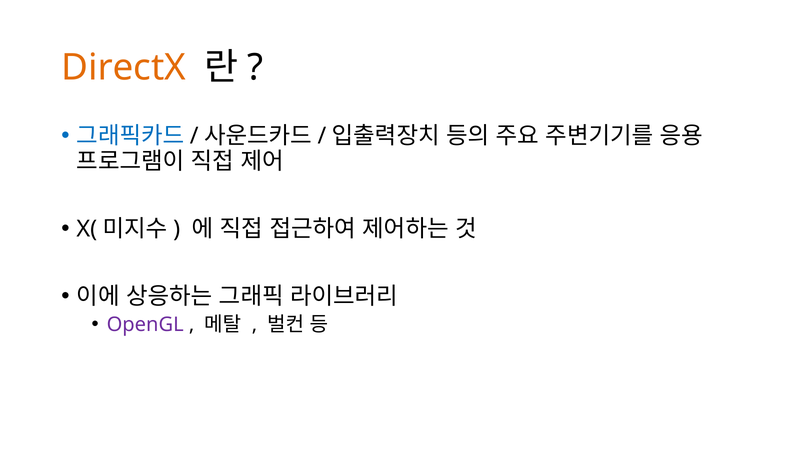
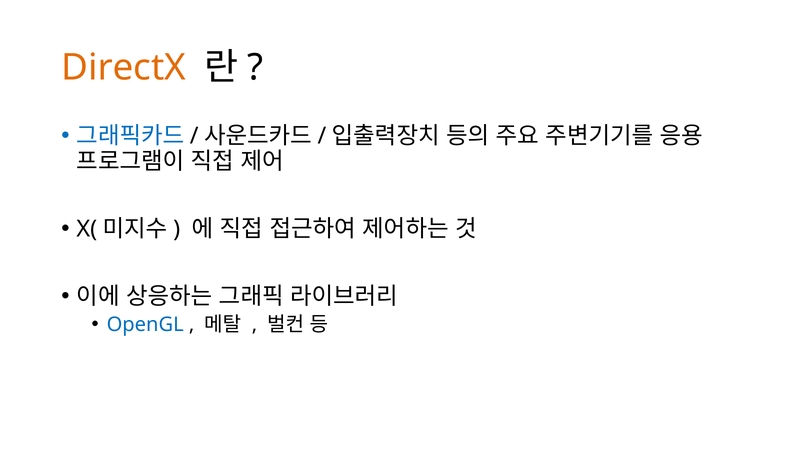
OpenGL colour: purple -> blue (145, 324)
